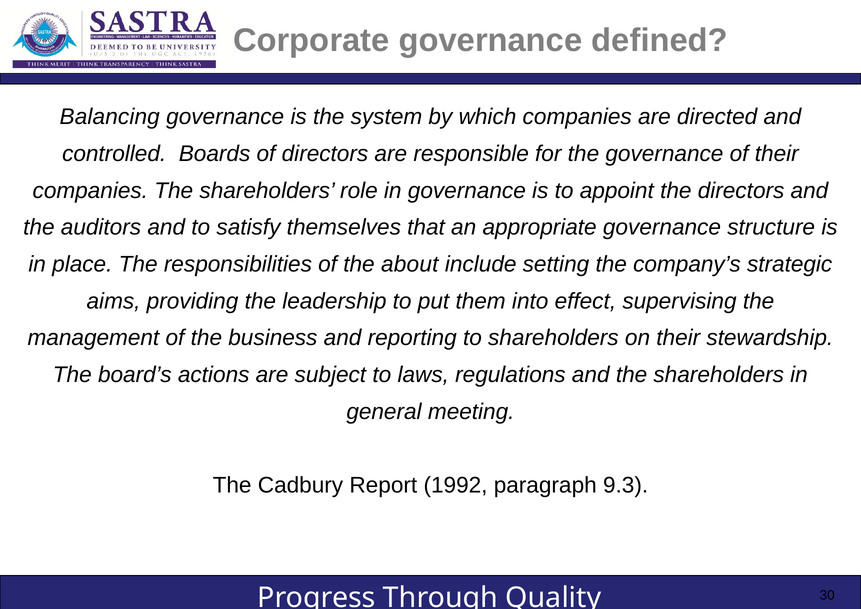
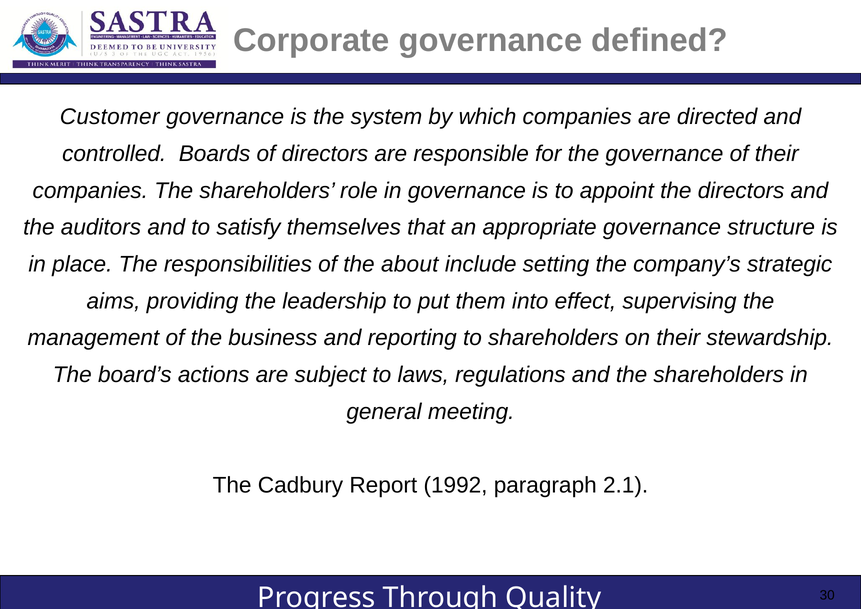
Balancing: Balancing -> Customer (110, 117)
9.3: 9.3 -> 2.1 (626, 485)
